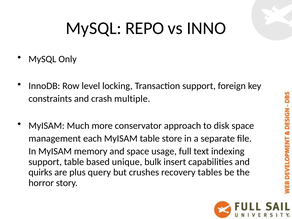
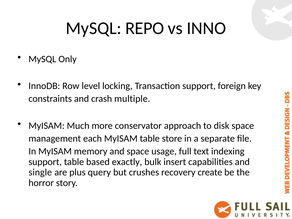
unique: unique -> exactly (127, 162)
quirks: quirks -> single (40, 172)
tables: tables -> create (210, 172)
